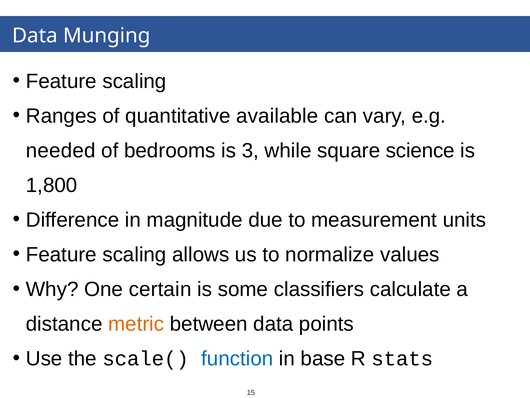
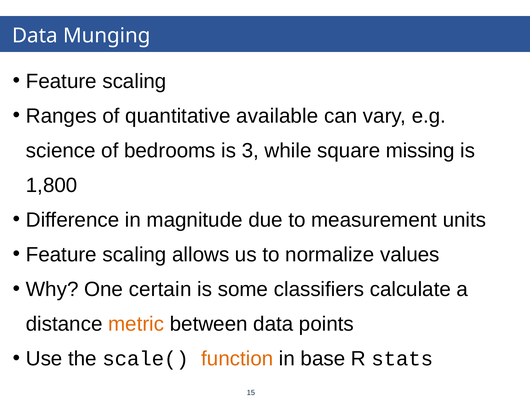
needed: needed -> science (61, 150)
science: science -> missing (420, 150)
function colour: blue -> orange (237, 358)
